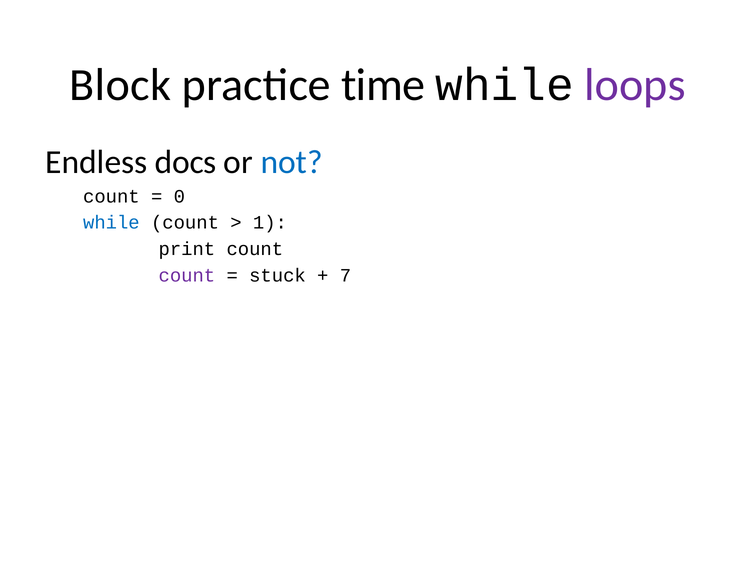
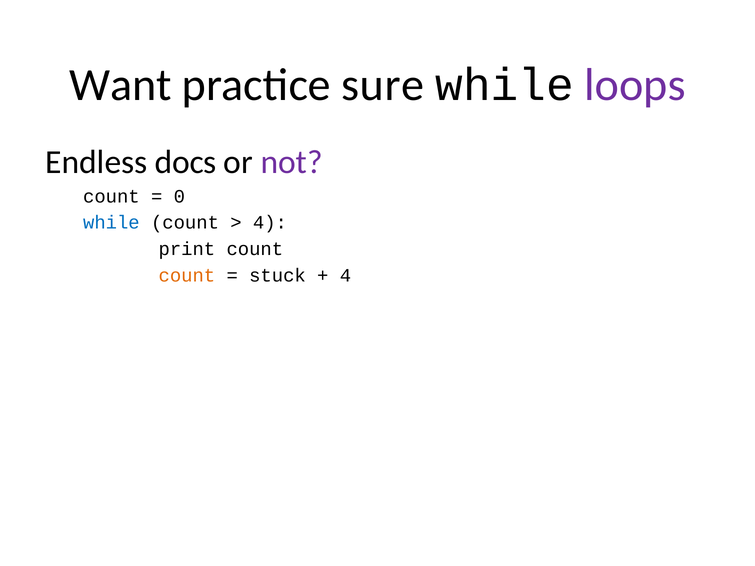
Block: Block -> Want (120, 85)
time: time -> sure (383, 85)
not colour: blue -> purple (292, 162)
1: 1 -> 4 (270, 223)
count colour: purple -> orange (187, 276)
7: 7 -> 4 (345, 276)
